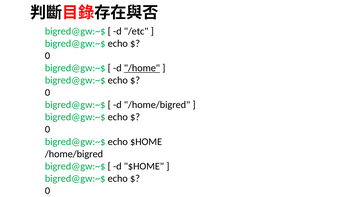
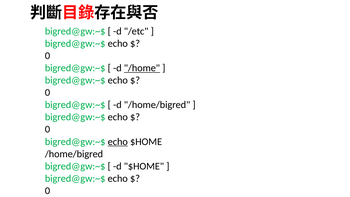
echo underline: none -> present (118, 142)
